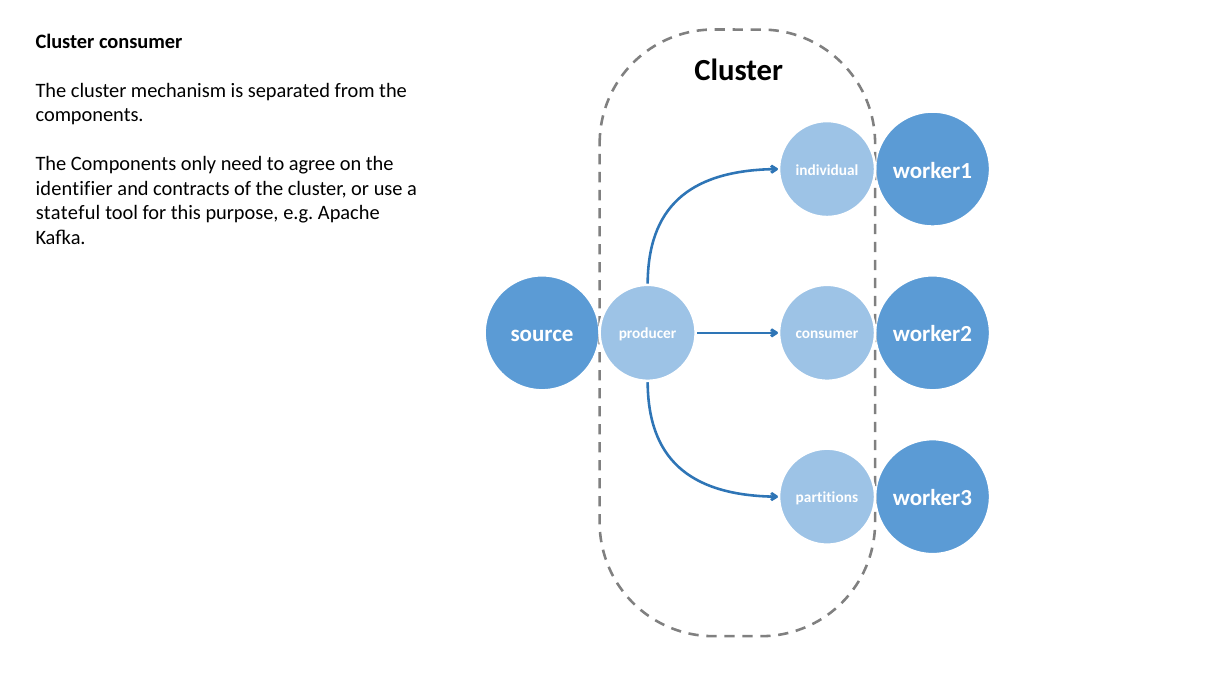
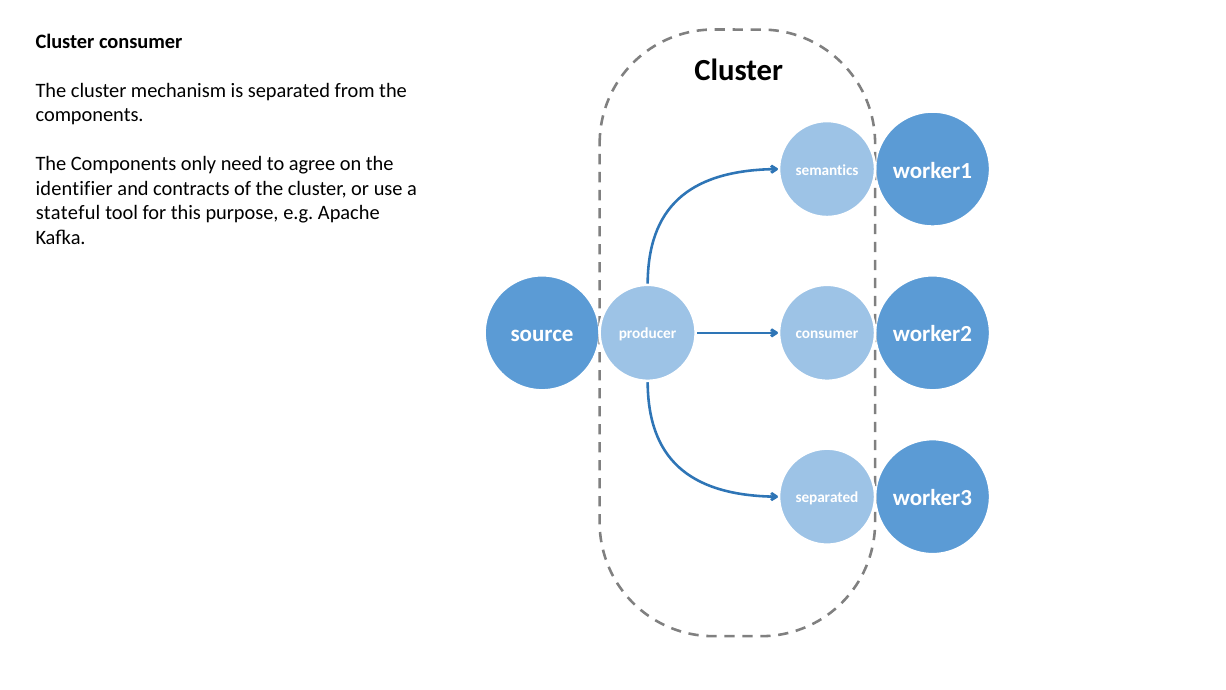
individual: individual -> semantics (827, 170)
partitions: partitions -> separated (827, 497)
